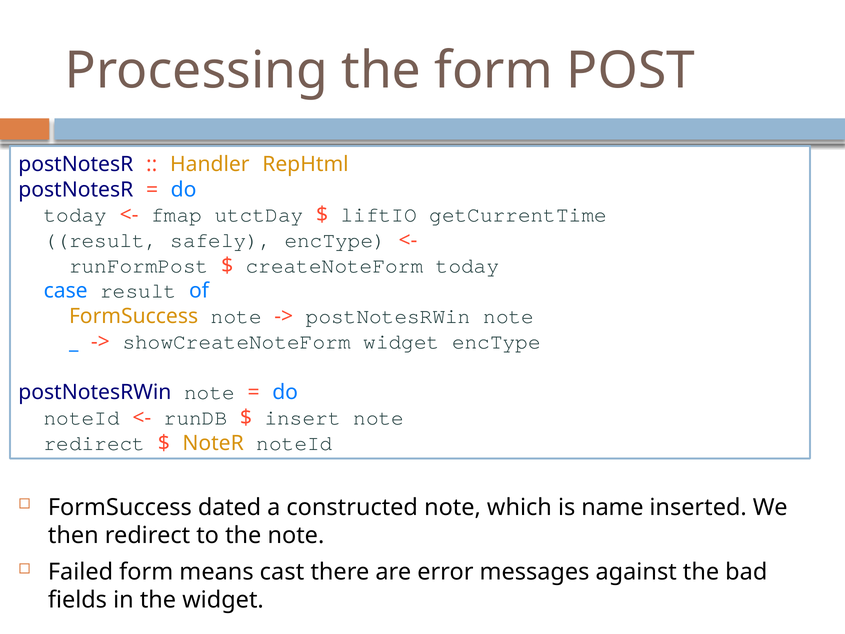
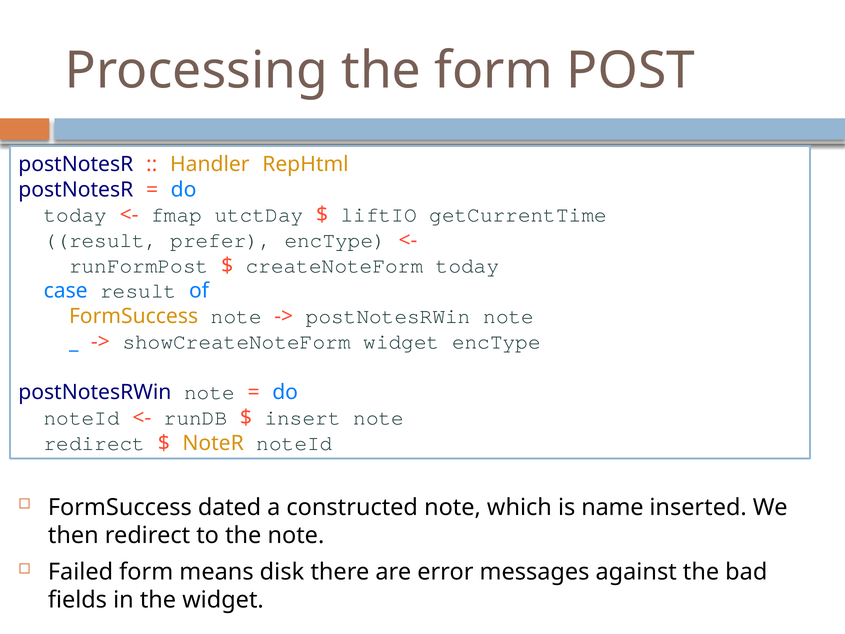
safely: safely -> prefer (221, 240)
cast: cast -> disk (282, 572)
